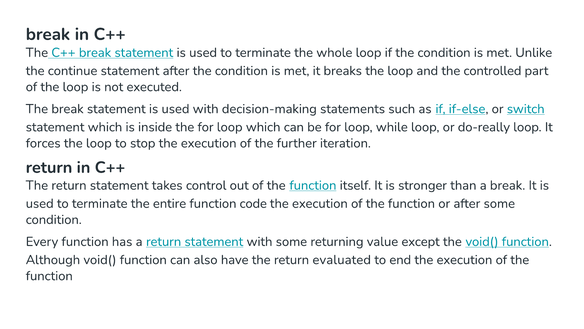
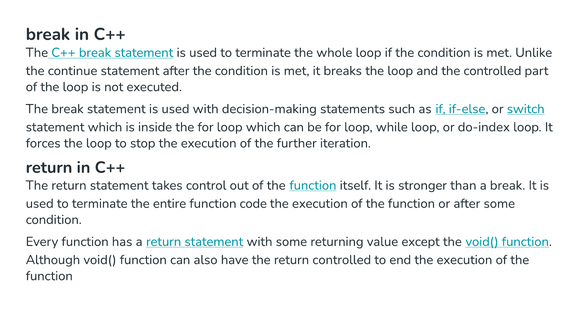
do-really: do-really -> do-index (484, 127)
return evaluated: evaluated -> controlled (342, 259)
